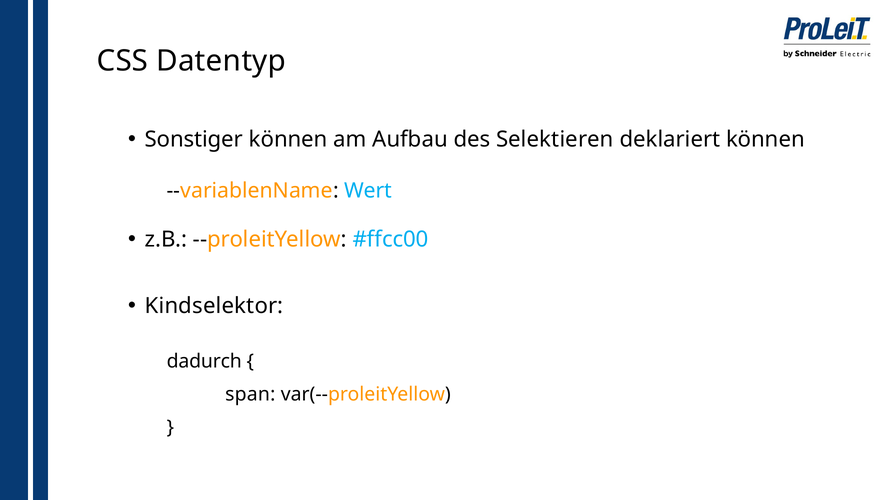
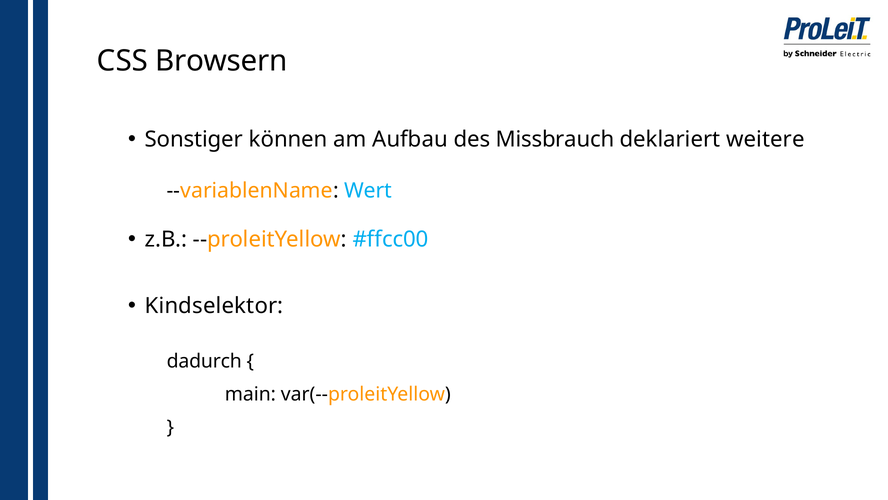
Datentyp: Datentyp -> Browsern (221, 61)
Selektieren: Selektieren -> Missbrauch (555, 139)
deklariert können: können -> weitere (765, 139)
span: span -> main (250, 394)
